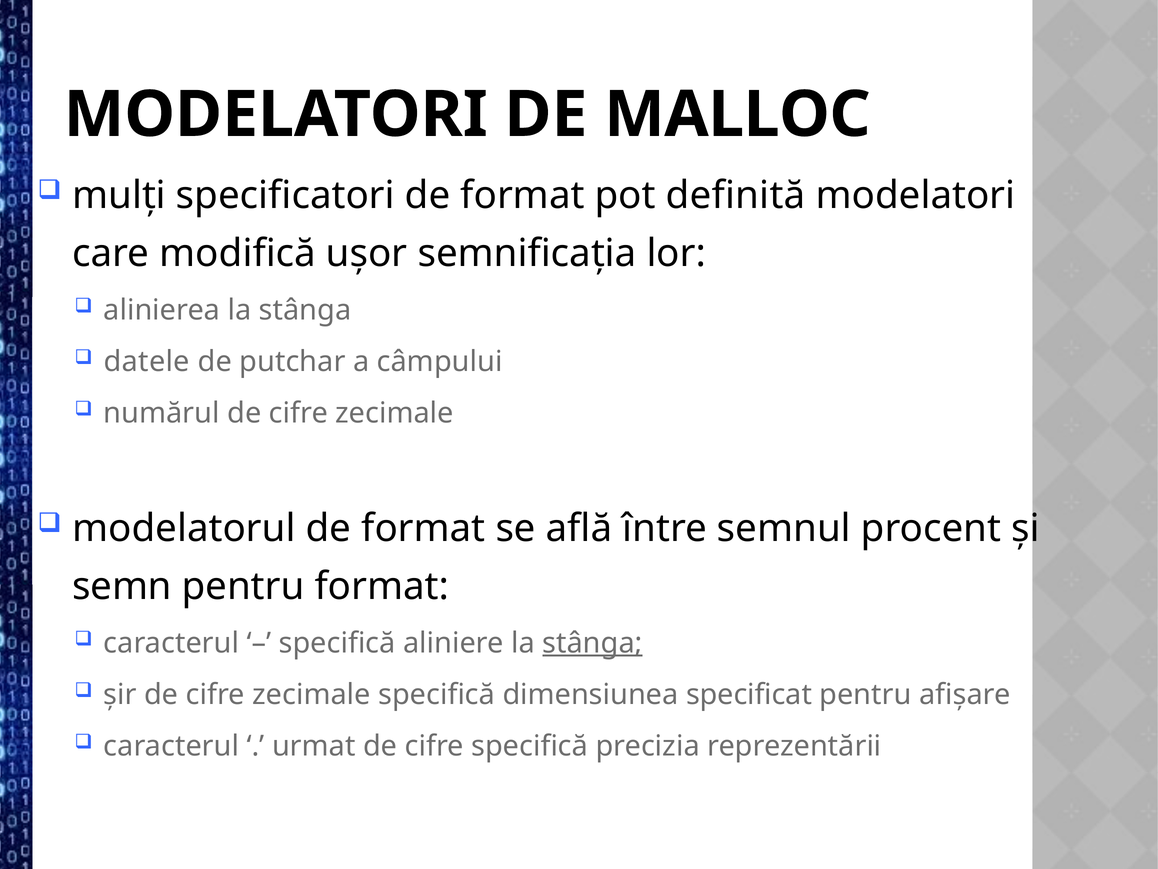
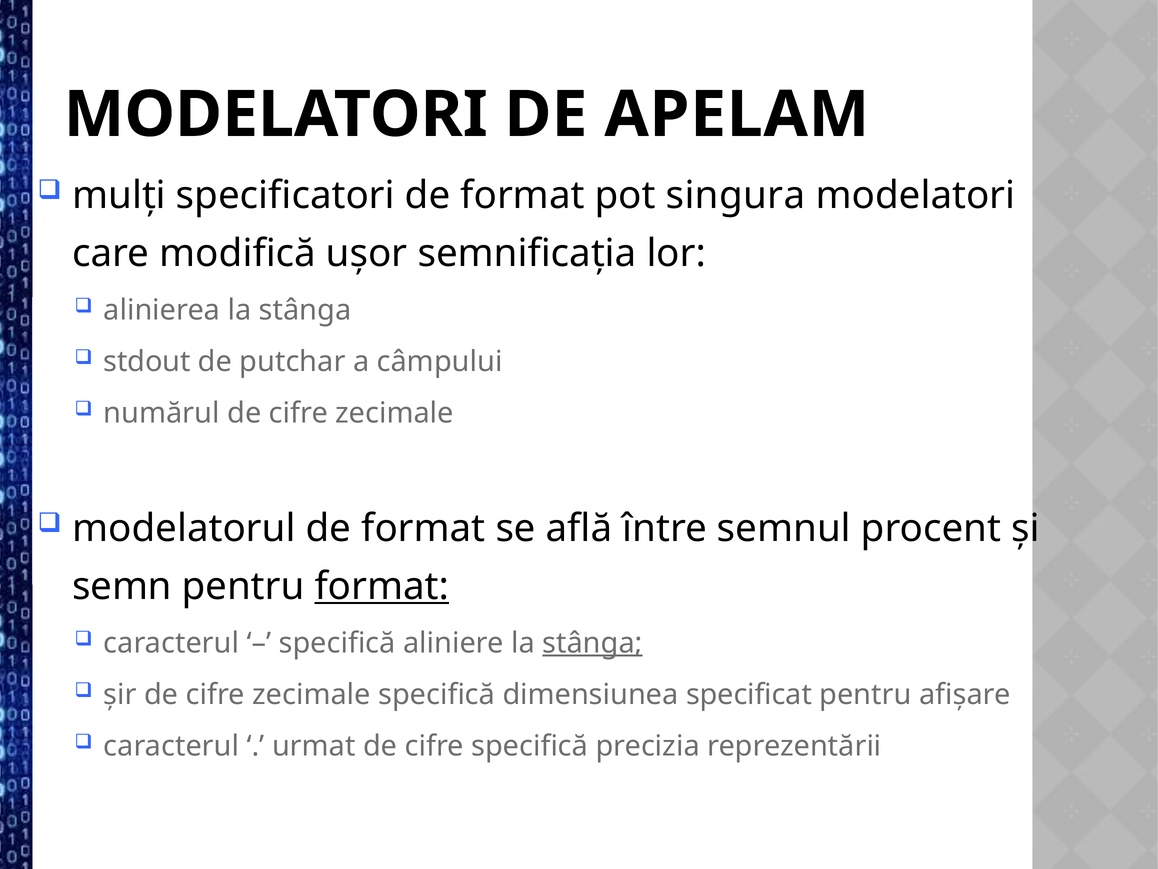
MALLOC: MALLOC -> APELAM (737, 115)
definită: definită -> singura (736, 195)
datele: datele -> stdout (147, 361)
format underline: none -> present (382, 586)
